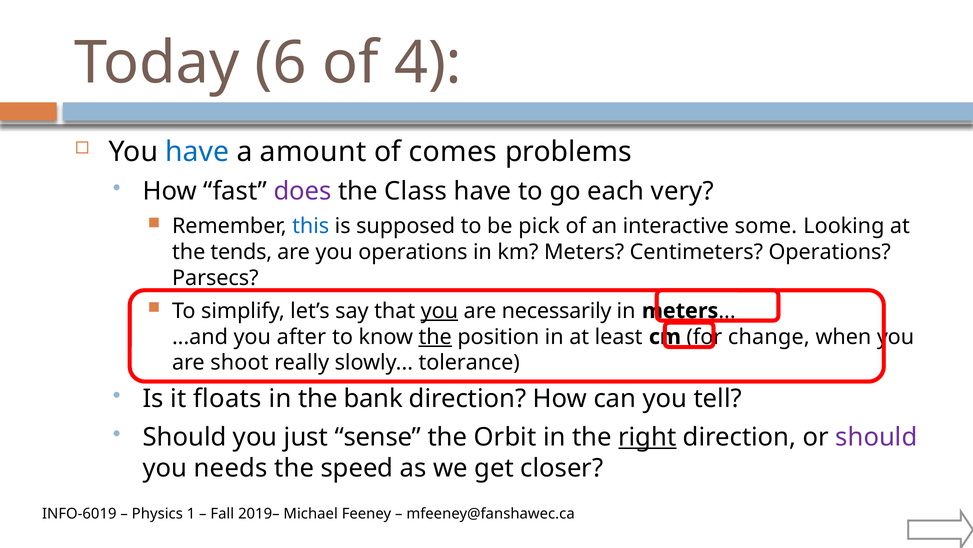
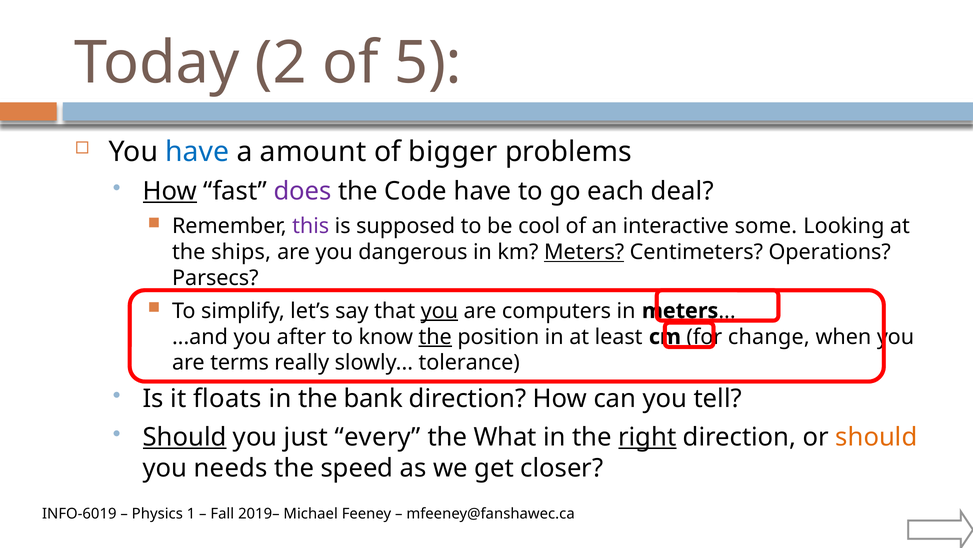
6: 6 -> 2 (281, 63)
4: 4 -> 5 (428, 63)
comes: comes -> bigger (453, 152)
How underline: none -> present (170, 191)
Class: Class -> Code (416, 191)
very: very -> deal (682, 191)
this colour: blue -> purple (311, 226)
pick: pick -> cool (539, 226)
tends: tends -> ships (241, 252)
you operations: operations -> dangerous (413, 252)
Meters underline: none -> present (584, 252)
necessarily: necessarily -> computers (557, 311)
shoot: shoot -> terms (240, 362)
Should underline: none -> present (185, 437)
sense: sense -> every (378, 437)
Orbit: Orbit -> What (505, 437)
should colour: purple -> orange (876, 437)
